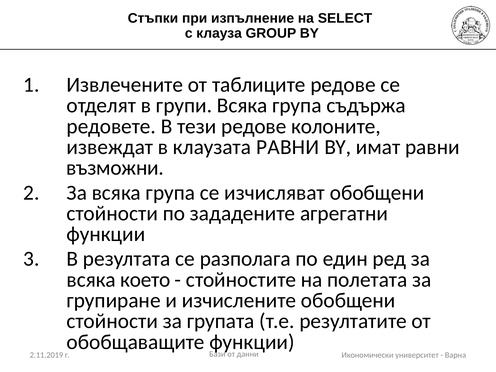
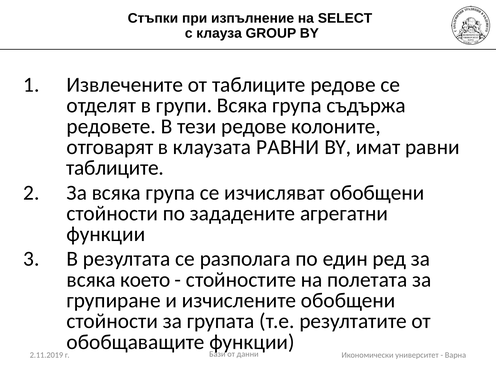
извеждат: извеждат -> отговарят (110, 147)
възможни: възможни -> таблиците (115, 168)
